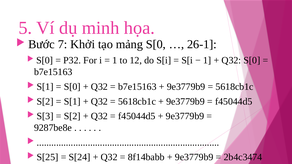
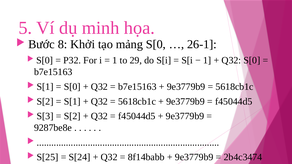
7: 7 -> 8 (63, 44)
12: 12 -> 29 (136, 60)
